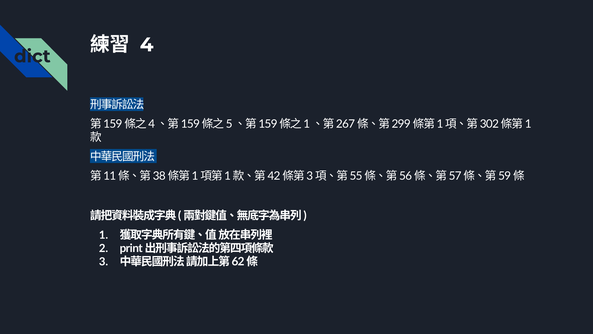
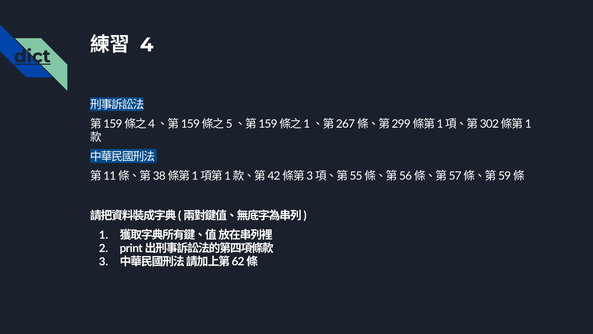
dict underline: none -> present (32, 56)
